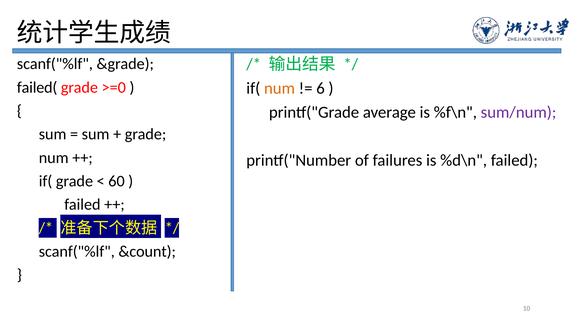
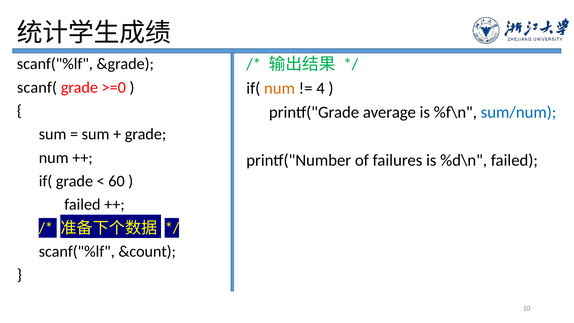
failed(: failed( -> scanf( (37, 87)
6: 6 -> 4 (321, 88)
sum/num colour: purple -> blue (519, 112)
